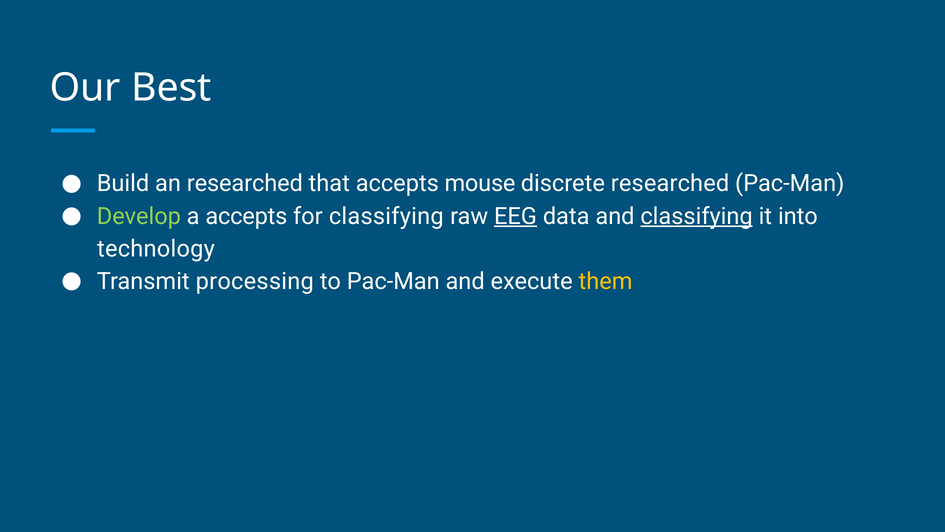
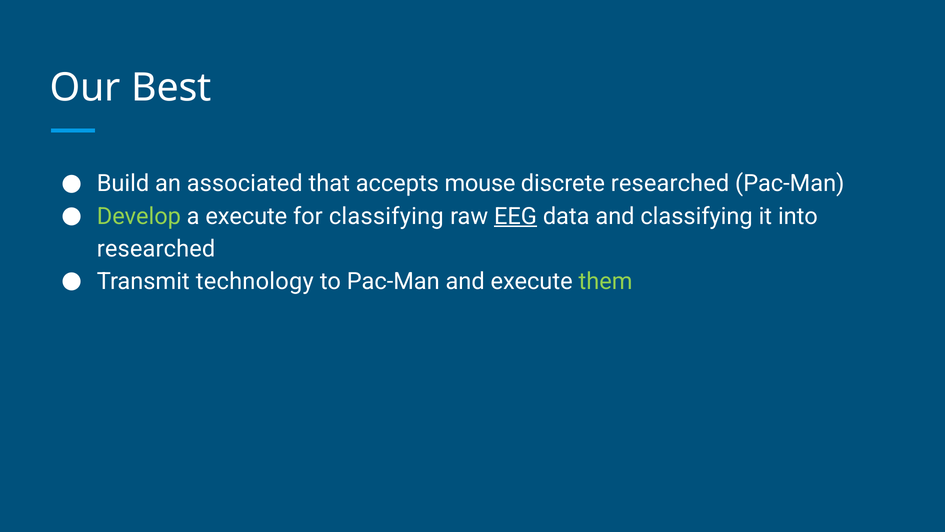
an researched: researched -> associated (245, 183)
a accepts: accepts -> execute (246, 216)
classifying underline: present -> none (697, 216)
technology: technology -> researched (156, 249)
processing: processing -> technology (255, 281)
them colour: yellow -> light green (606, 281)
